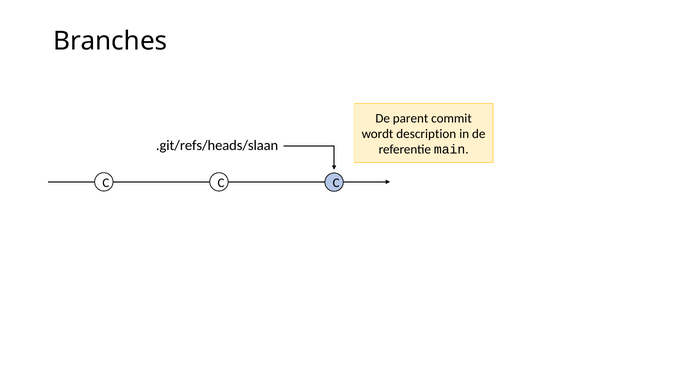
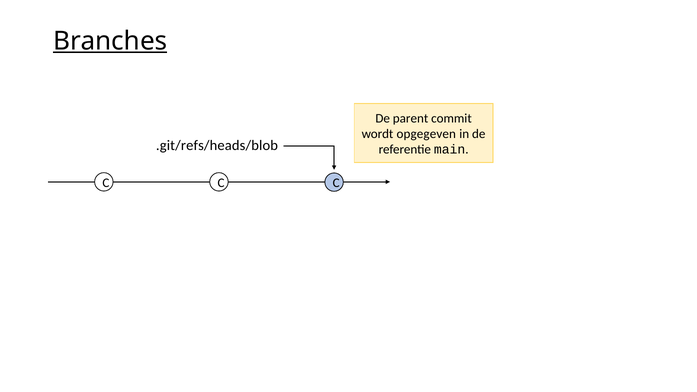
Branches underline: none -> present (110, 41)
description: description -> opgegeven (426, 134)
.git/refs/heads/slaan: .git/refs/heads/slaan -> .git/refs/heads/blob (217, 145)
